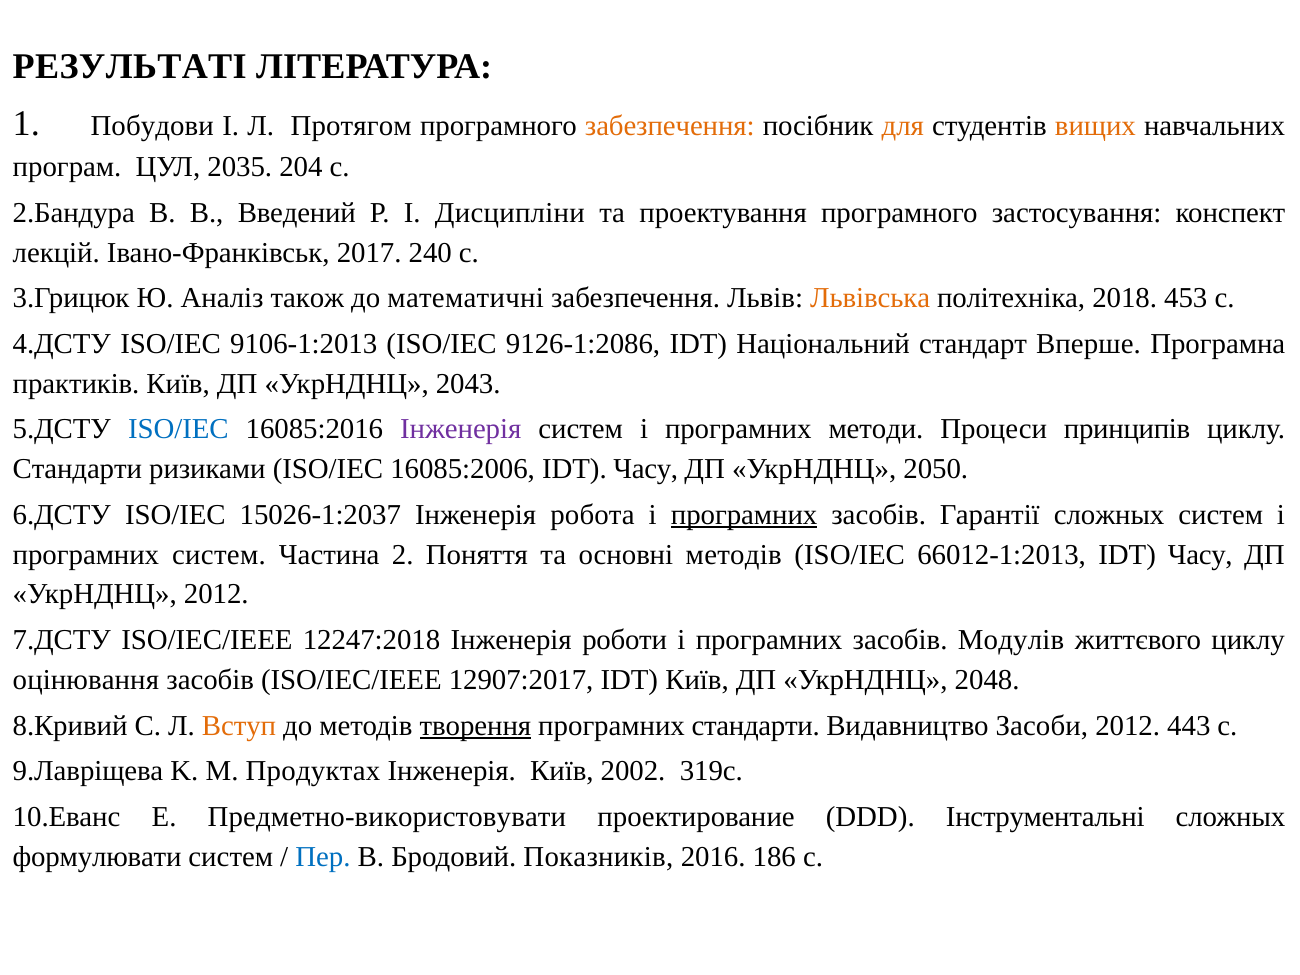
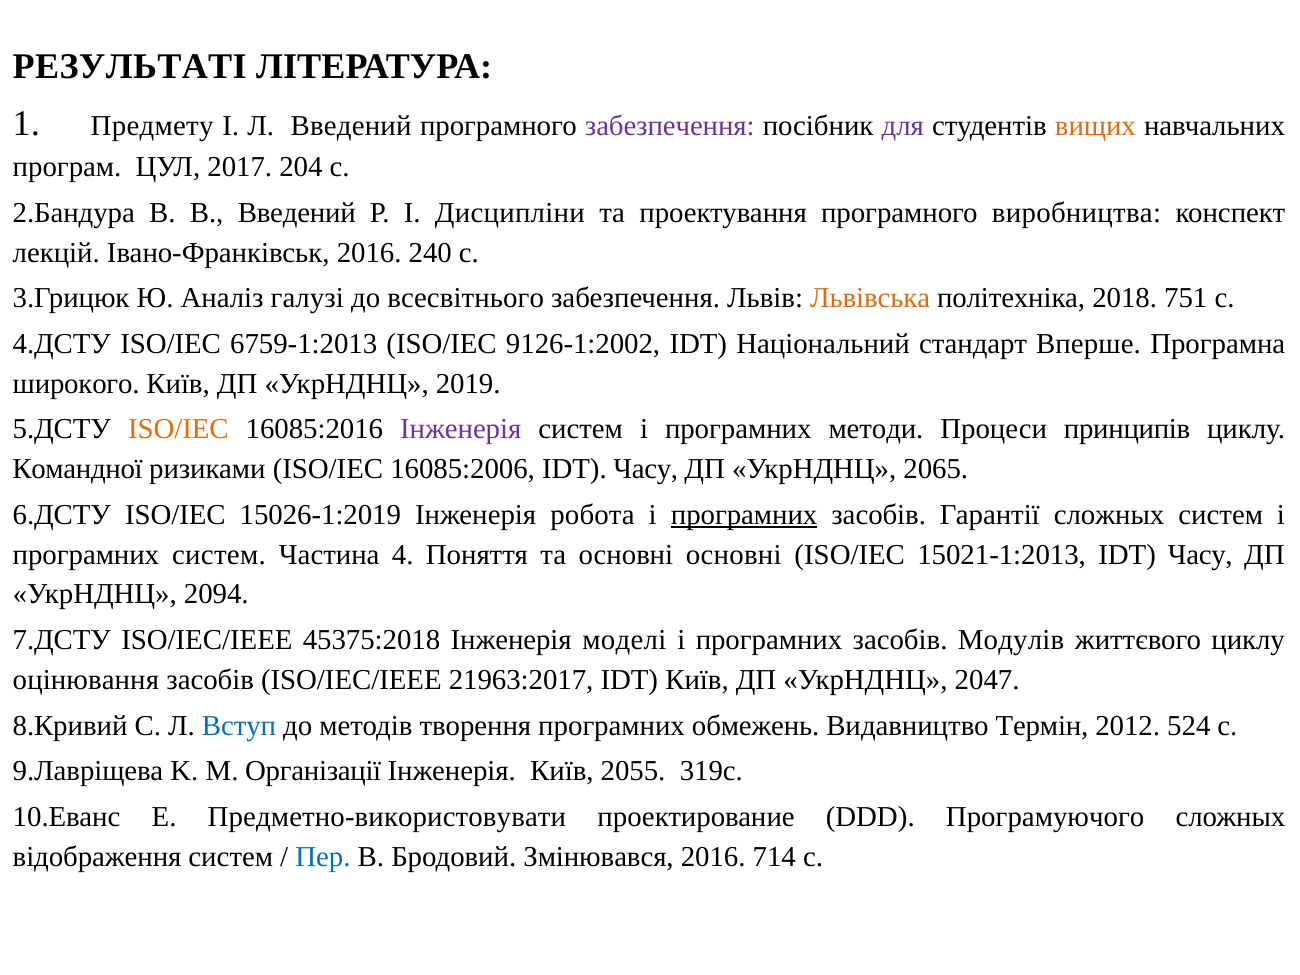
Побудови: Побудови -> Предмету (152, 126)
Л Протягом: Протягом -> Введений (351, 126)
забезпечення colour: orange -> purple (670, 126)
для colour: orange -> purple (903, 126)
2035: 2035 -> 2017 (240, 167)
застосування: застосування -> виробництва (1076, 213)
Івано-Франківськ 2017: 2017 -> 2016 (369, 253)
також: також -> галузі (307, 298)
математичні: математичні -> всесвітнього (466, 298)
453: 453 -> 751 (1186, 298)
9106-1:2013: 9106-1:2013 -> 6759-1:2013 (304, 344)
9126-1:2086: 9126-1:2086 -> 9126-1:2002 (583, 344)
практиків: практиків -> широкого (76, 384)
2043: 2043 -> 2019 (468, 384)
ISO/IEC colour: blue -> orange (178, 429)
Стандарти: Стандарти -> Командної (78, 469)
2050: 2050 -> 2065 (936, 469)
15026-1:2037: 15026-1:2037 -> 15026-1:2019 (320, 515)
2: 2 -> 4 (403, 555)
основні методів: методів -> основні (734, 555)
66012-1:2013: 66012-1:2013 -> 15021-1:2013 (1002, 555)
УкрНДНЦ 2012: 2012 -> 2094 (216, 594)
12247:2018: 12247:2018 -> 45375:2018 (372, 640)
роботи: роботи -> моделі (624, 640)
12907:2017: 12907:2017 -> 21963:2017 (521, 680)
2048: 2048 -> 2047 (987, 680)
Вступ colour: orange -> blue (239, 725)
творення underline: present -> none (475, 725)
програмних стандарти: стандарти -> обмежень (756, 725)
Засоби: Засоби -> Термін (1042, 725)
443: 443 -> 524 (1189, 725)
Продуктах: Продуктах -> Організації (313, 771)
2002: 2002 -> 2055 (633, 771)
Інструментальні: Інструментальні -> Програмуючого (1045, 817)
формулювати: формулювати -> відображення (97, 857)
Показників: Показників -> Змінювався (599, 857)
186: 186 -> 714 (774, 857)
